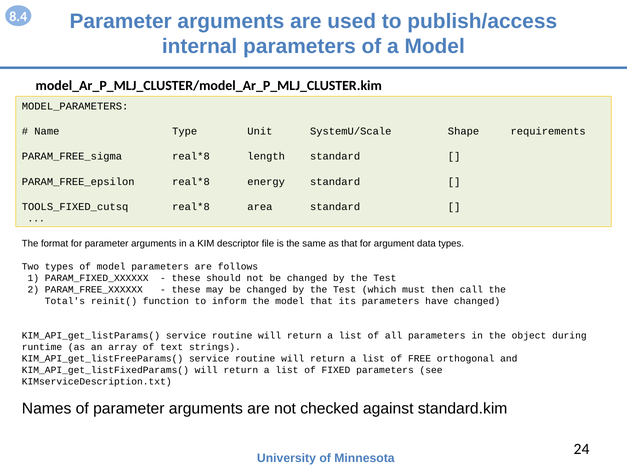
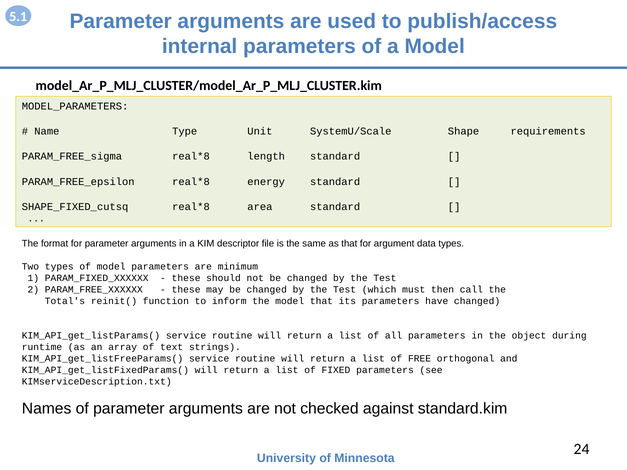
8.4: 8.4 -> 5.1 (18, 17)
TOOLS_FIXED_cutsq: TOOLS_FIXED_cutsq -> SHAPE_FIXED_cutsq (75, 207)
follows: follows -> minimum (238, 267)
